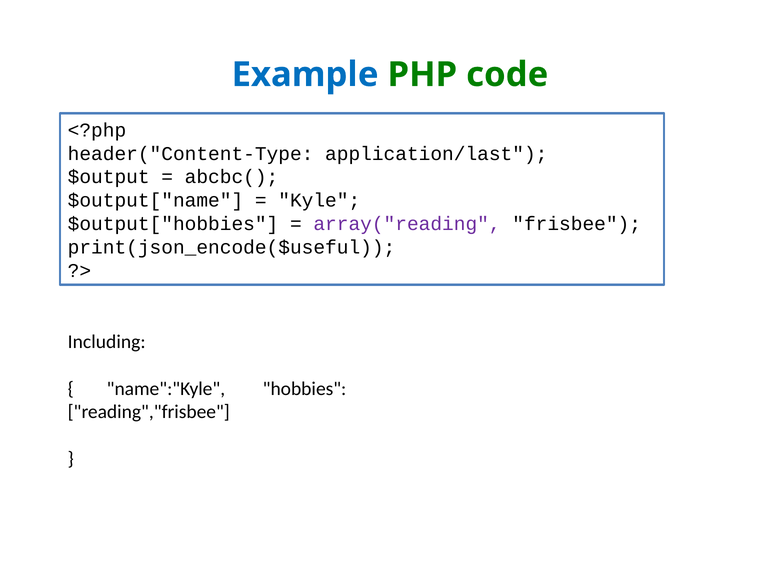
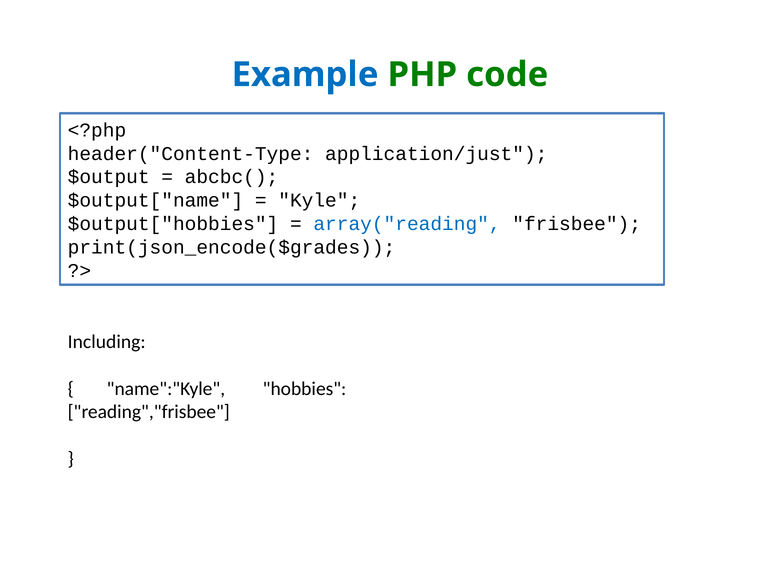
application/last: application/last -> application/just (436, 154)
array("reading colour: purple -> blue (407, 224)
print(json_encode($useful: print(json_encode($useful -> print(json_encode($grades (232, 247)
